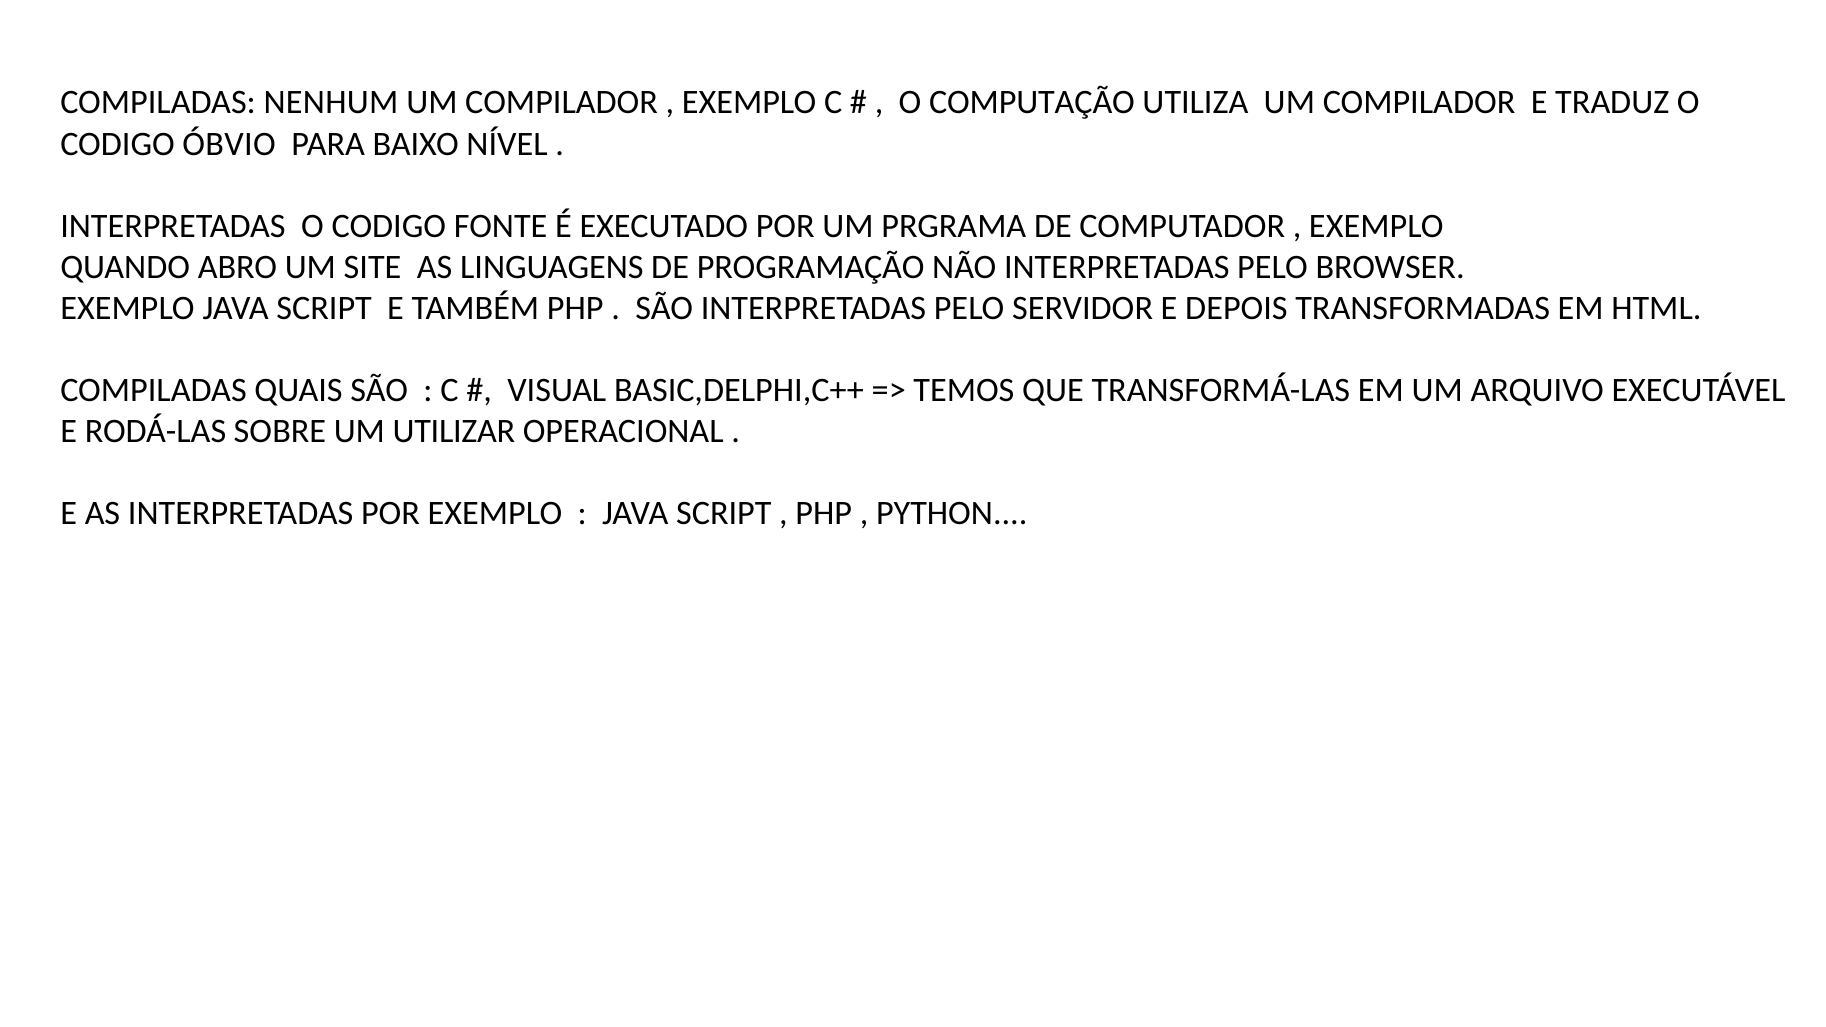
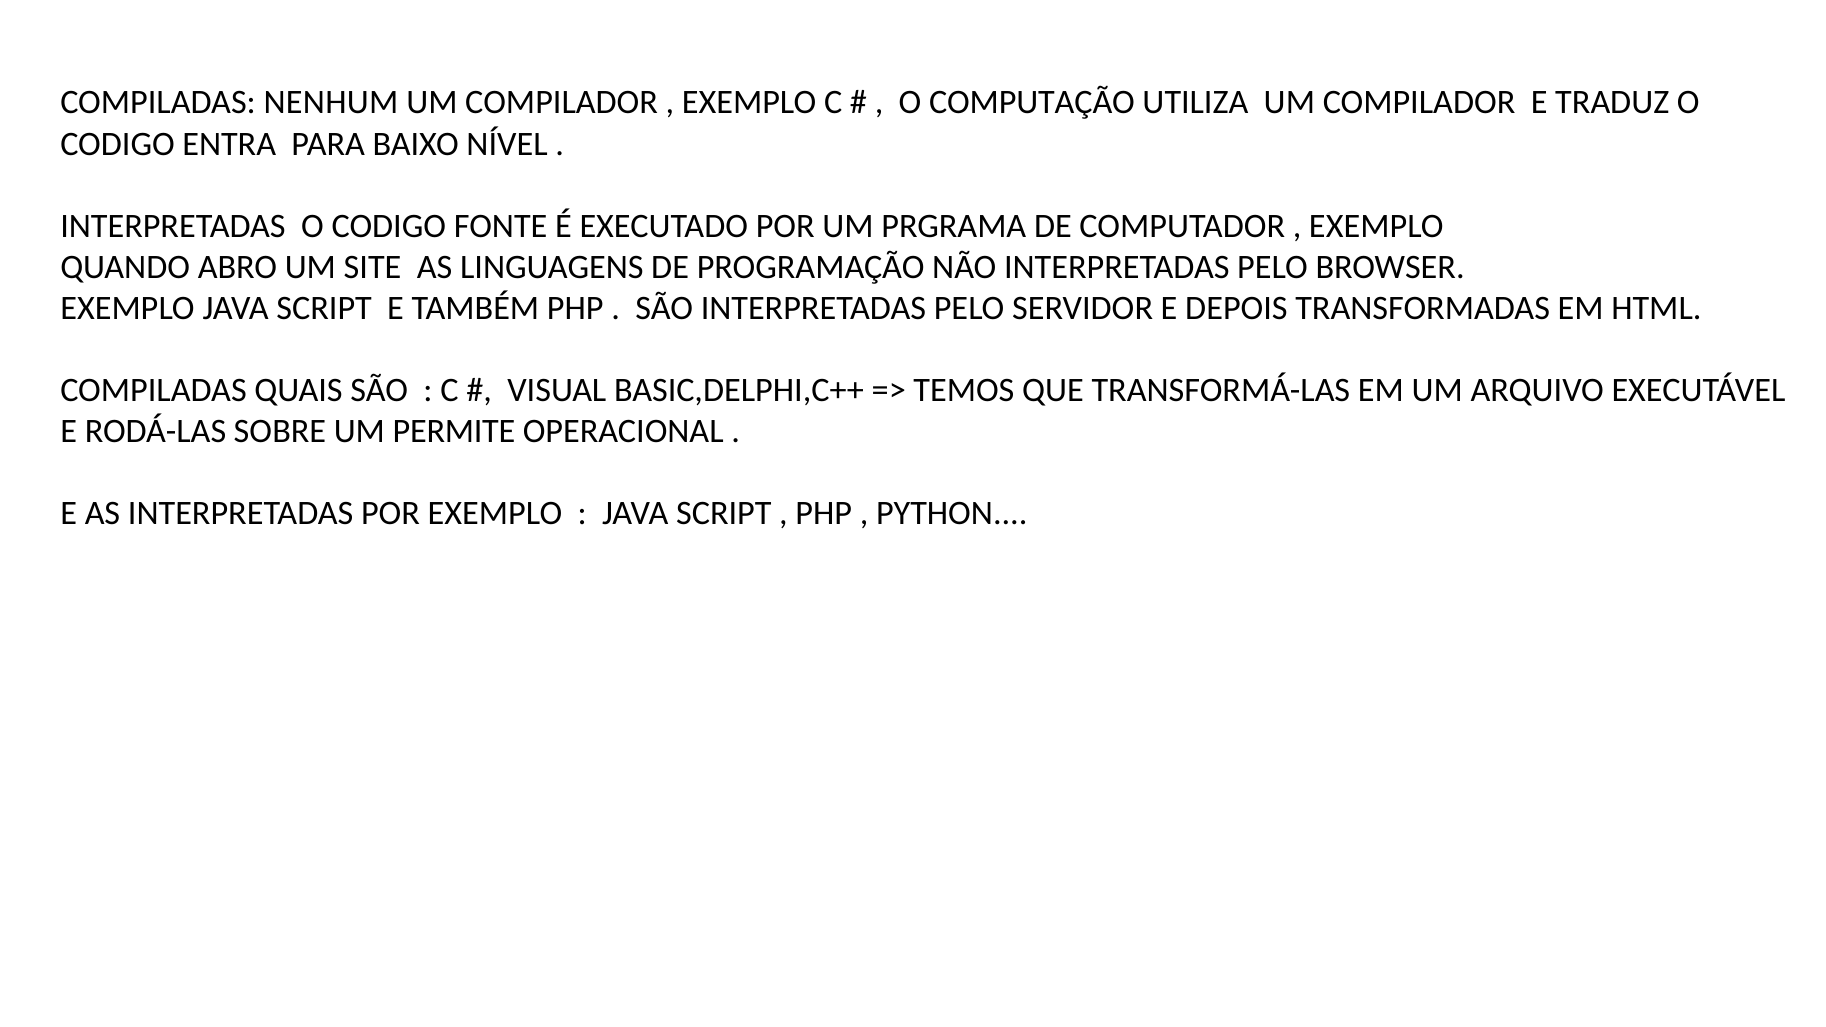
ÓBVIO: ÓBVIO -> ENTRA (229, 144)
UTILIZAR: UTILIZAR -> PERMITE (454, 431)
